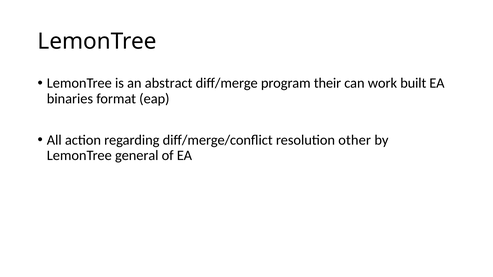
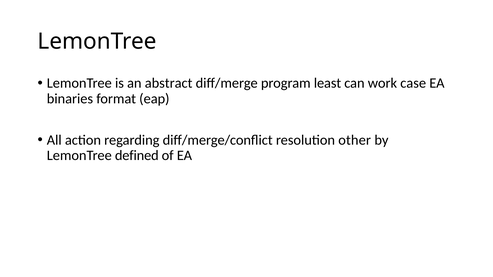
their: their -> least (327, 83)
built: built -> case (413, 83)
general: general -> defined (137, 156)
